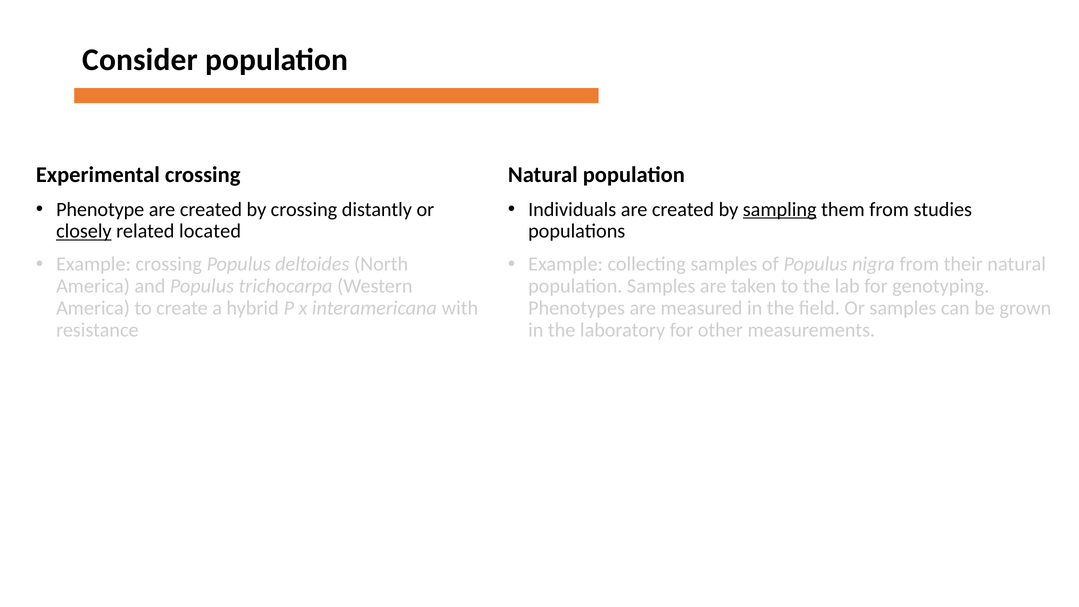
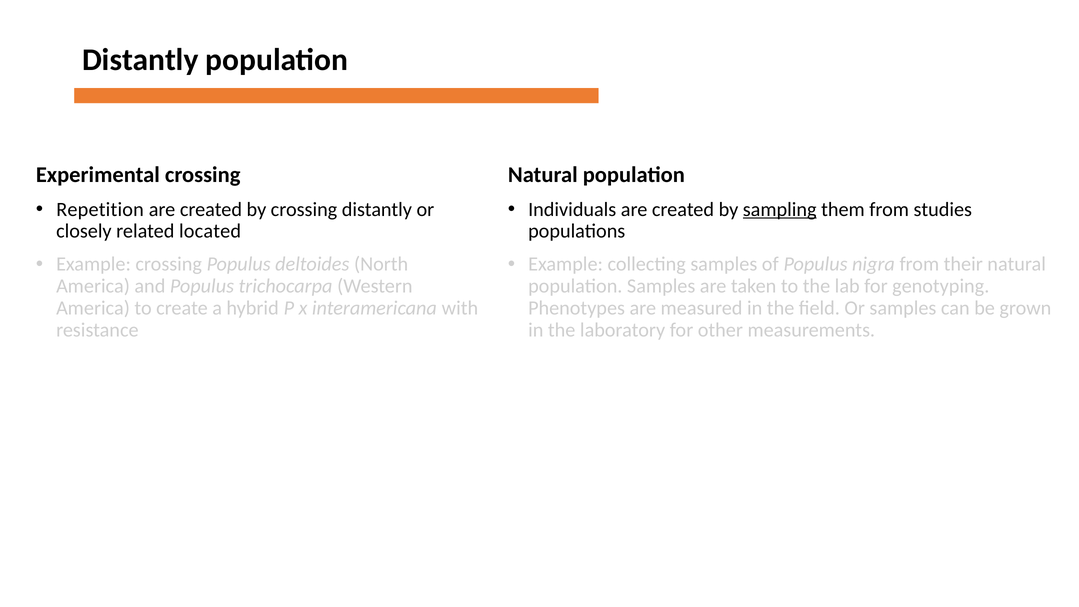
Consider: Consider -> Distantly (140, 60)
Phenotype: Phenotype -> Repetition (100, 209)
closely underline: present -> none (84, 231)
